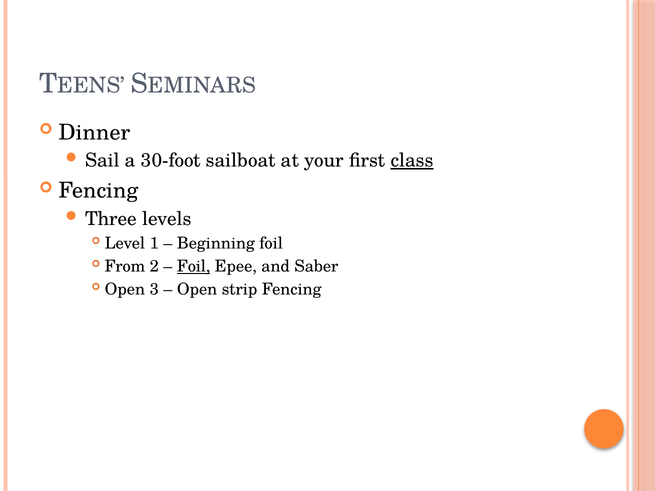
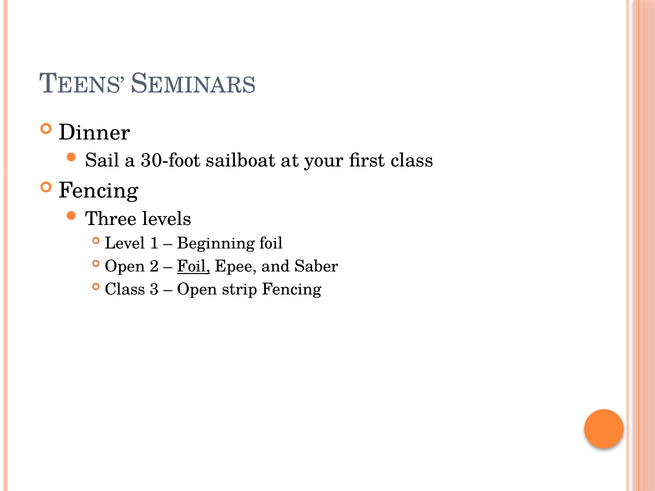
class underline: present -> none (412, 161)
From: From -> Open (125, 266)
Open: Open -> Class (125, 289)
